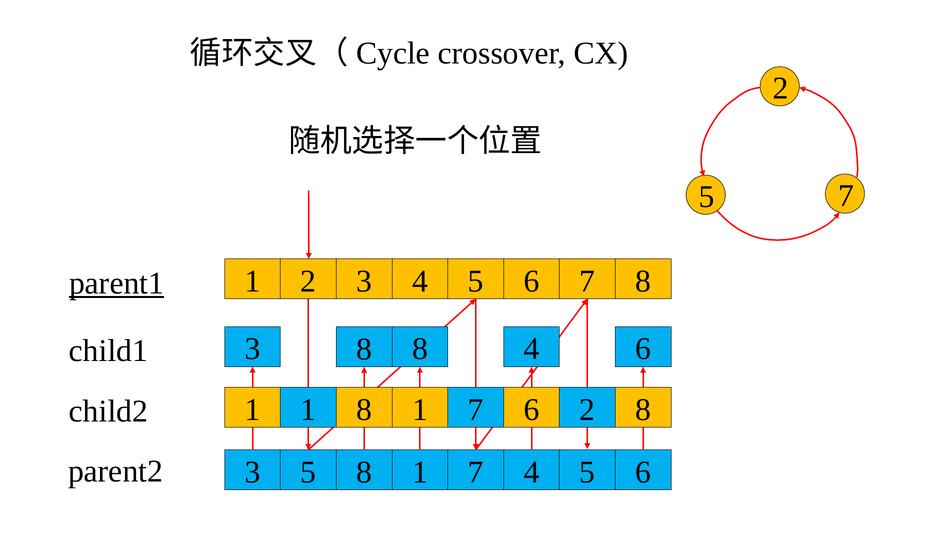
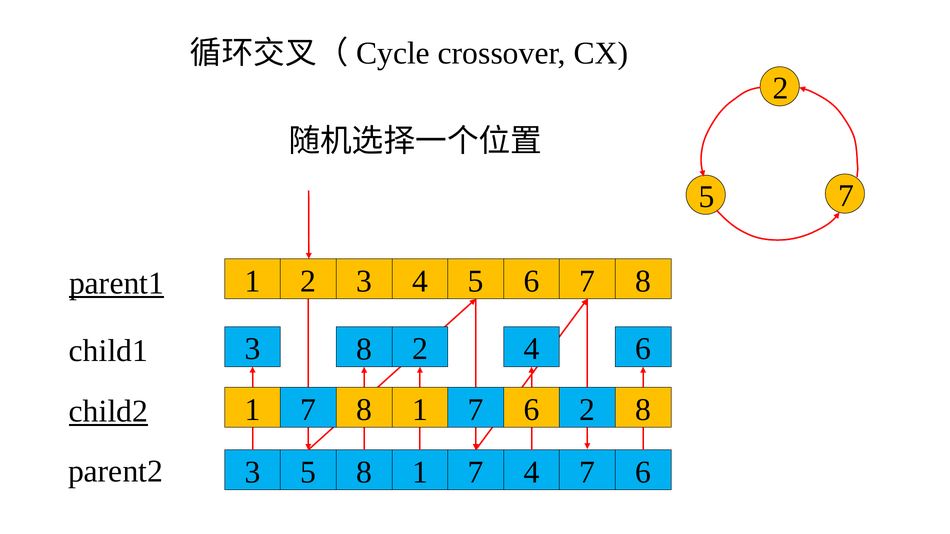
8 8: 8 -> 2 (420, 349)
1: 1 -> 7 (308, 410)
child2 underline: none -> present (108, 412)
5: 5 -> 7 (587, 472)
